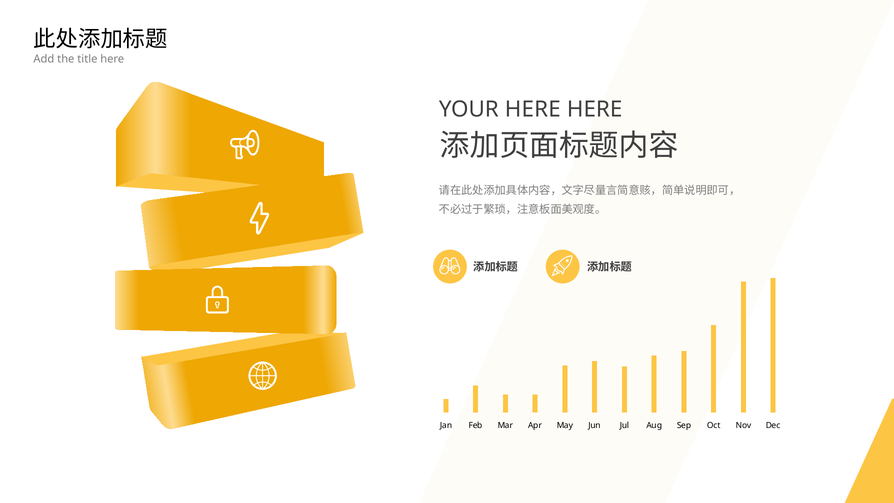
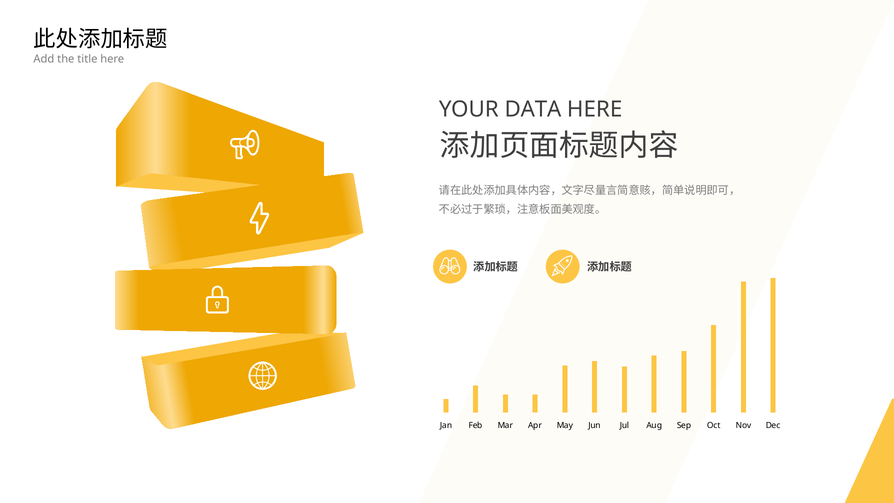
YOUR HERE: HERE -> DATA (533, 109)
